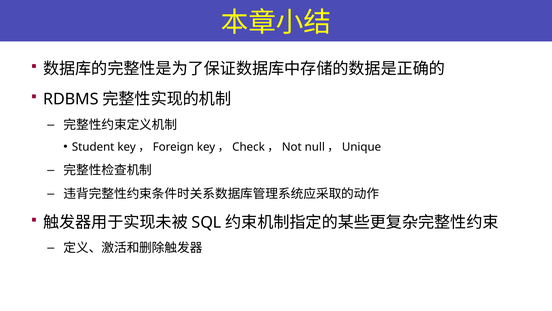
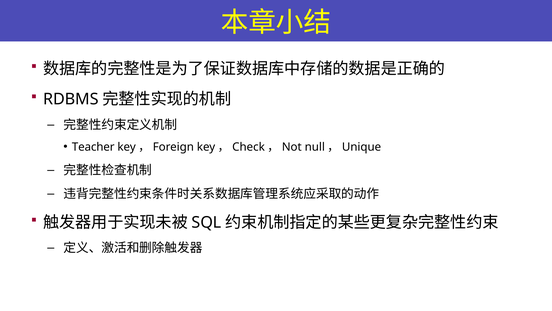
Student: Student -> Teacher (93, 147)
